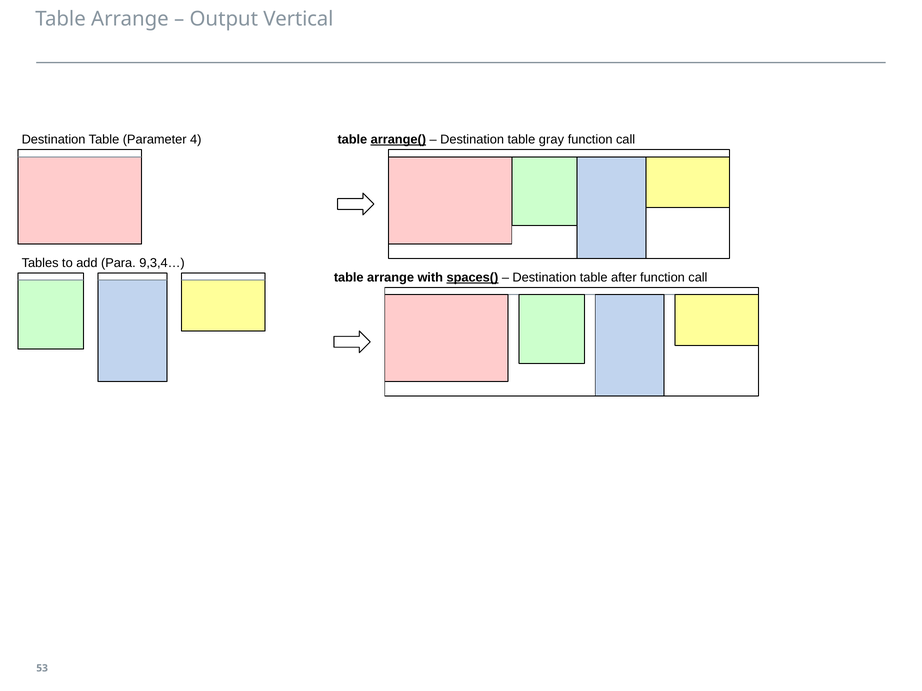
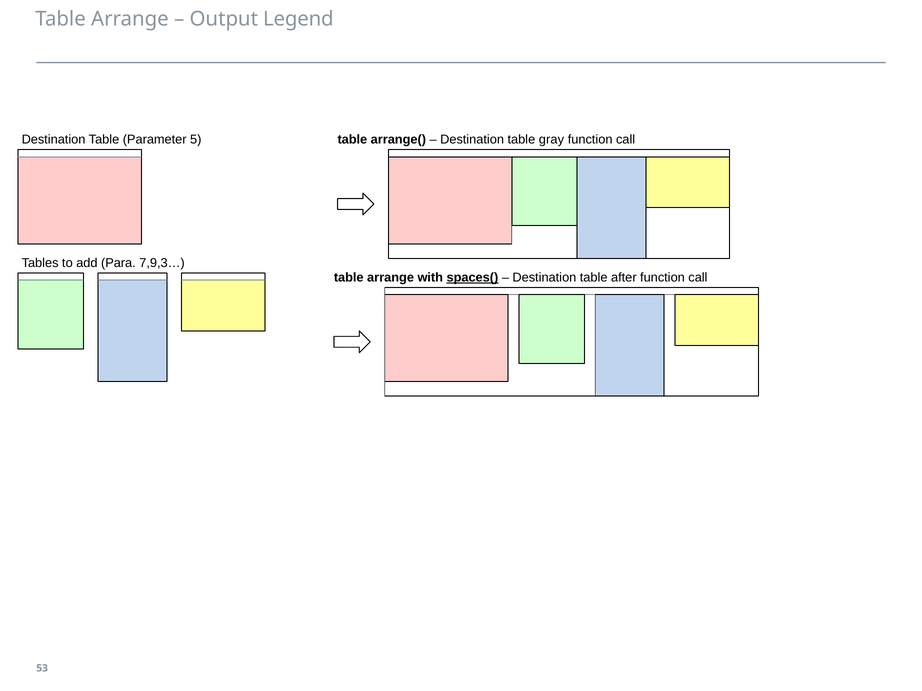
Vertical: Vertical -> Legend (298, 19)
4: 4 -> 5 (196, 140)
arrange( underline: present -> none (398, 140)
9,3,4…: 9,3,4… -> 7,9,3… (162, 263)
